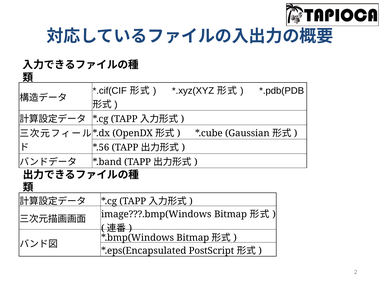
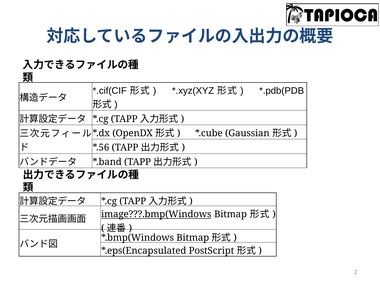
image???.bmp(Windows underline: none -> present (156, 214)
